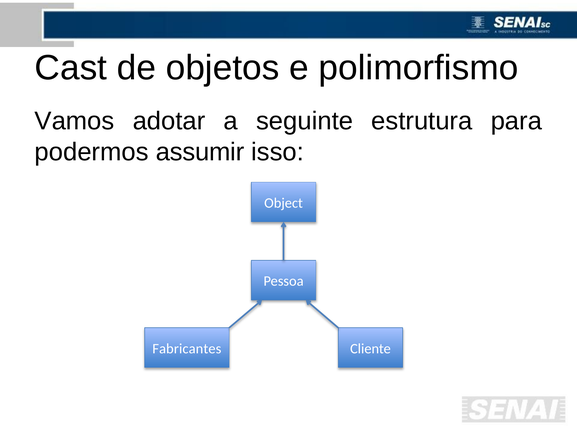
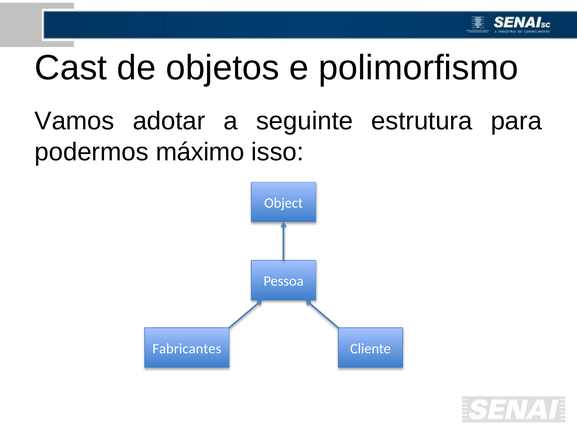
assumir: assumir -> máximo (200, 152)
